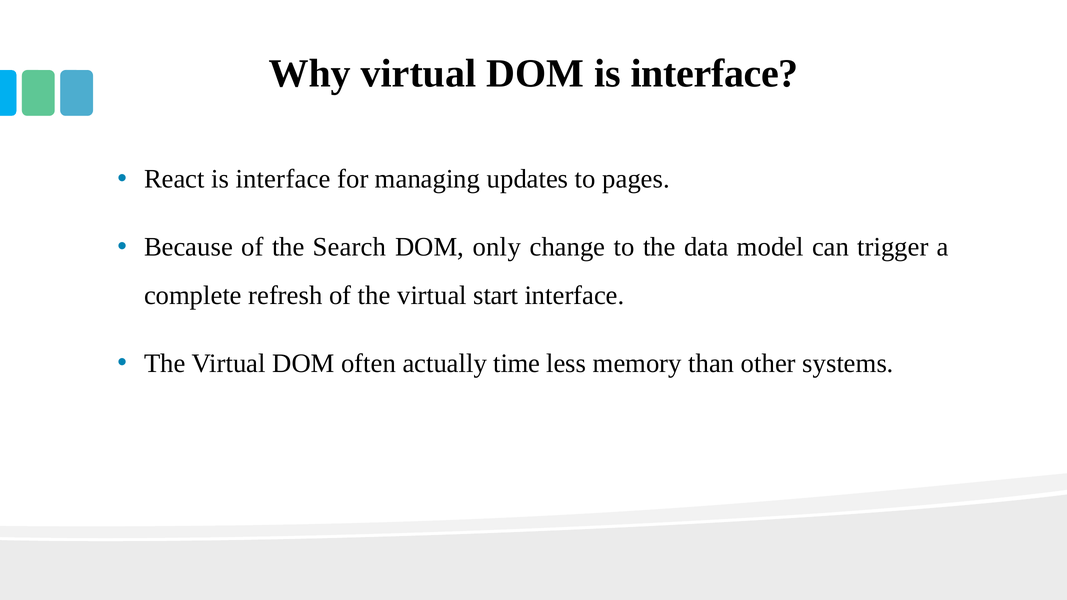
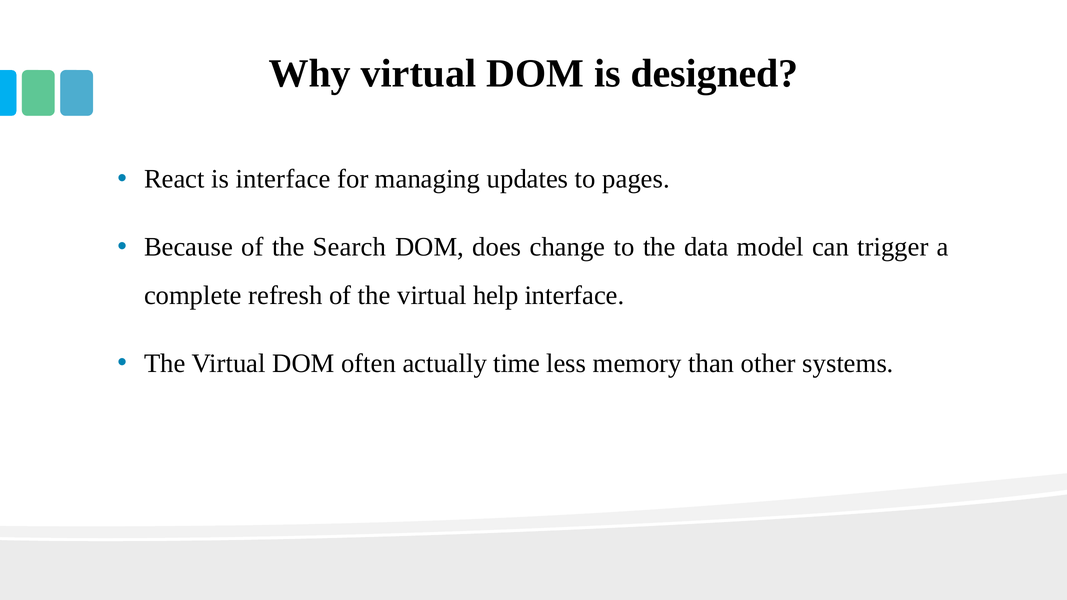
DOM is interface: interface -> designed (715, 73)
only: only -> does (497, 247)
start: start -> help (496, 295)
